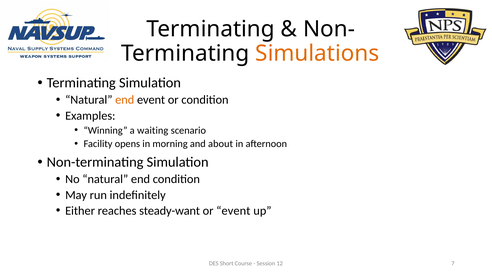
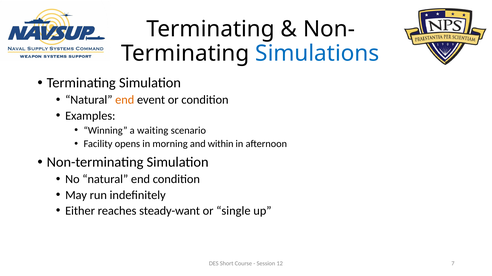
Simulations colour: orange -> blue (317, 54)
about: about -> within (221, 144)
or event: event -> single (233, 211)
